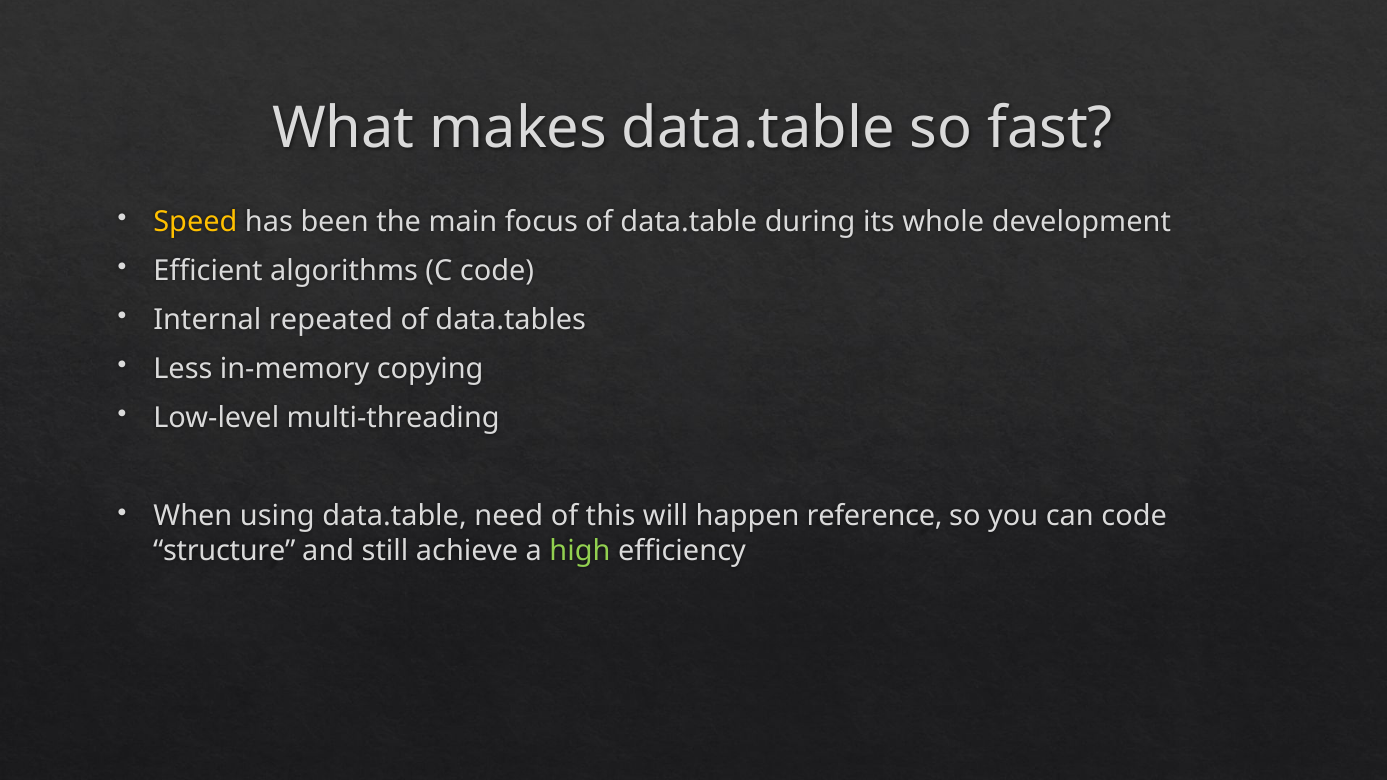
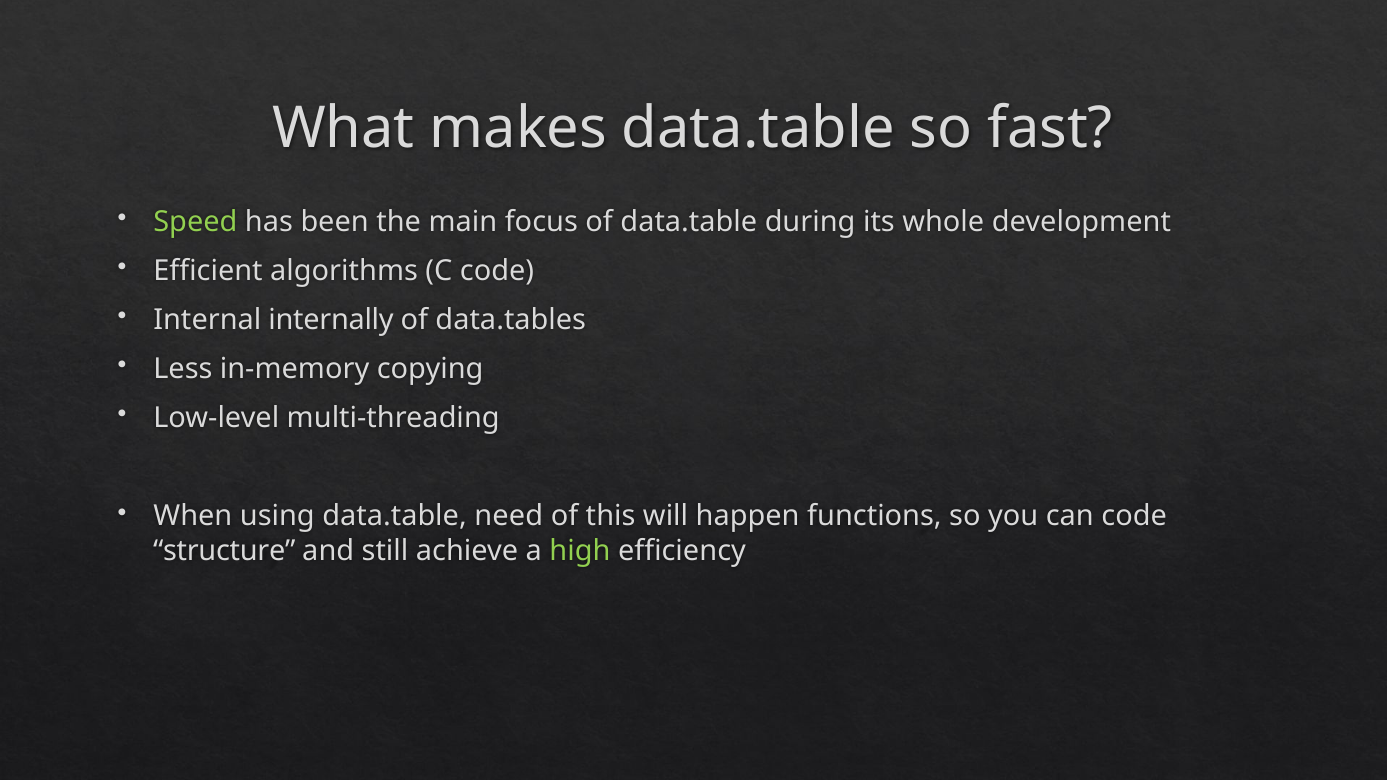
Speed colour: yellow -> light green (195, 222)
repeated: repeated -> internally (331, 320)
reference: reference -> functions (874, 517)
